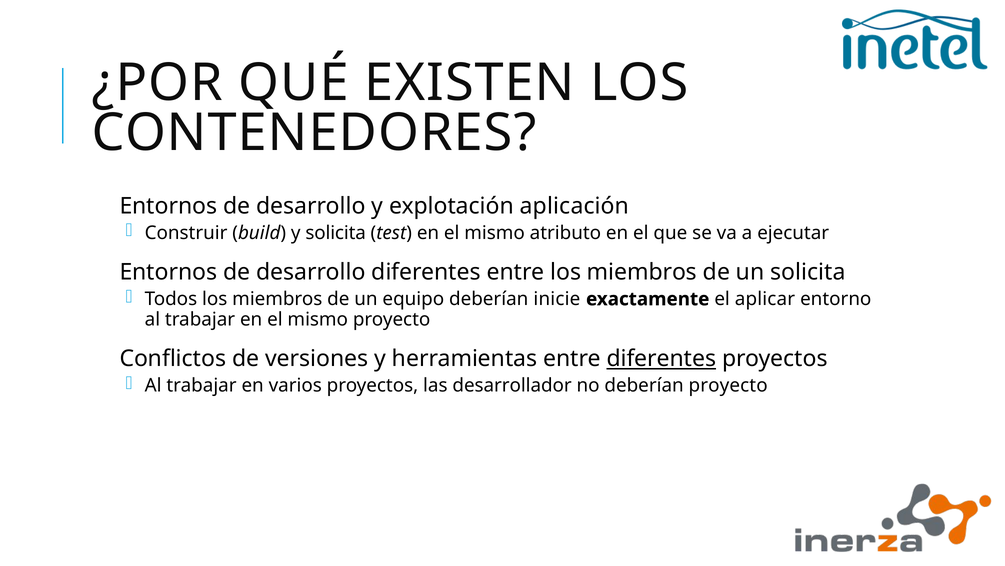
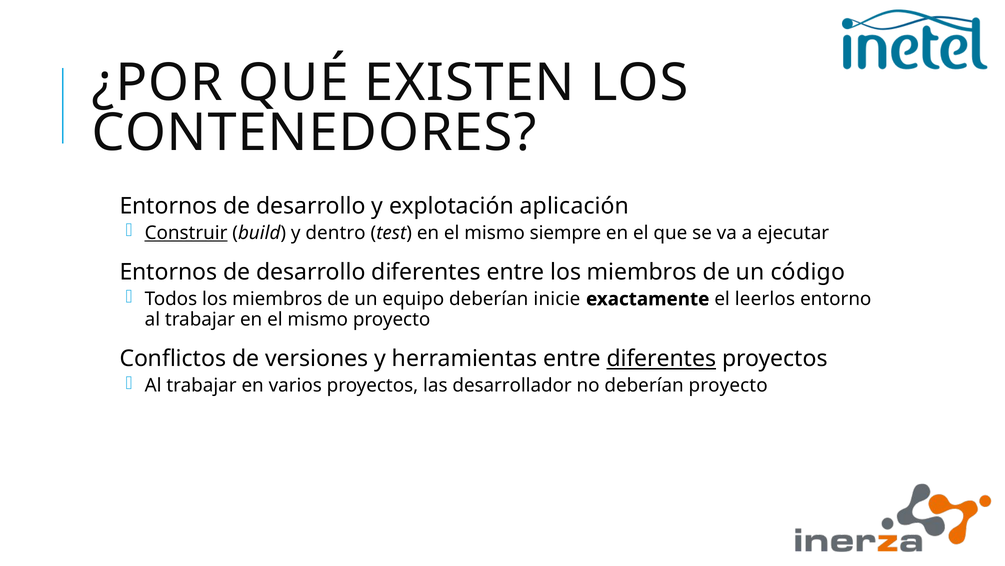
Construir underline: none -> present (186, 233)
y solicita: solicita -> dentro (336, 233)
atributo: atributo -> siempre (565, 233)
un solicita: solicita -> código (808, 272)
aplicar: aplicar -> leerlos (765, 299)
